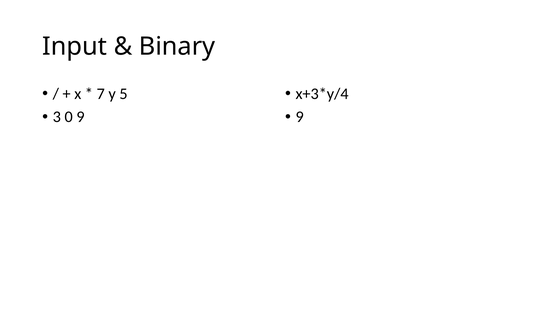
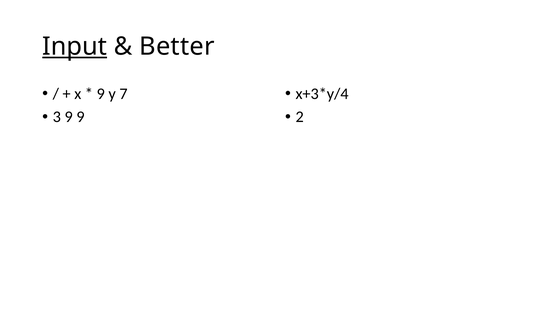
Input underline: none -> present (75, 47)
Binary: Binary -> Better (177, 47)
7: 7 -> 9 (101, 94)
5: 5 -> 7 (123, 94)
3 0: 0 -> 9 (69, 117)
9: 9 -> 2 (300, 117)
